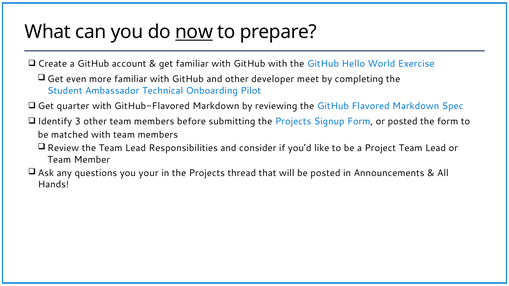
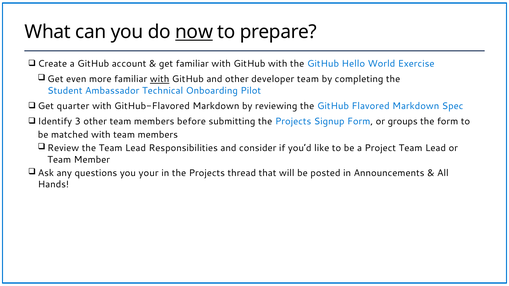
with underline: none -> present (160, 79)
developer meet: meet -> team (308, 79)
or posted: posted -> groups (403, 121)
